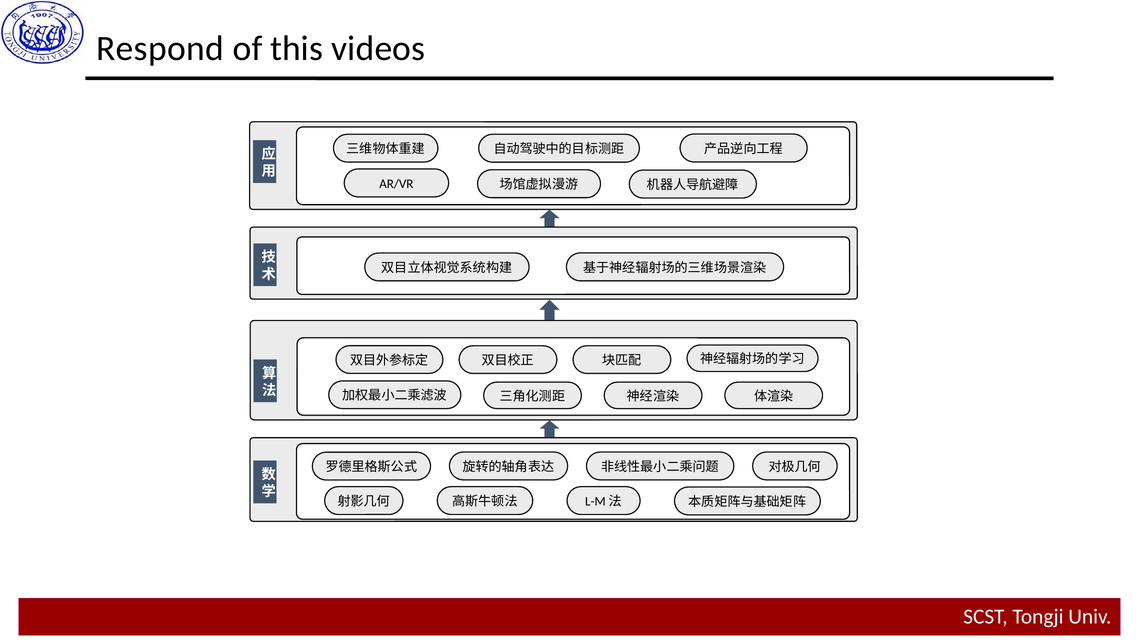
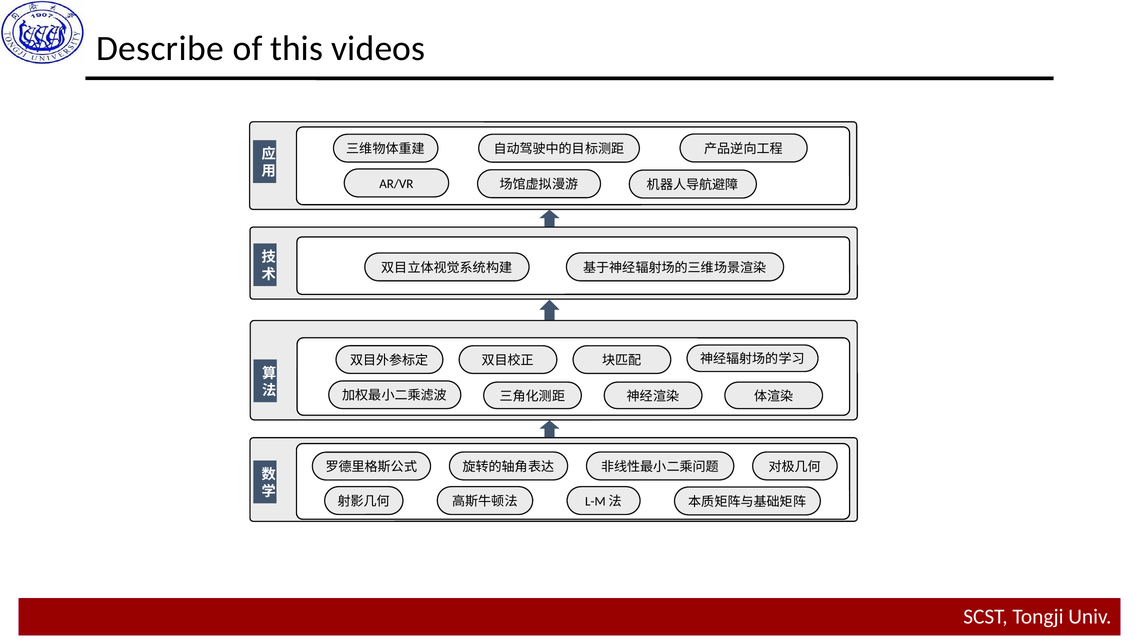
Respond: Respond -> Describe (160, 49)
